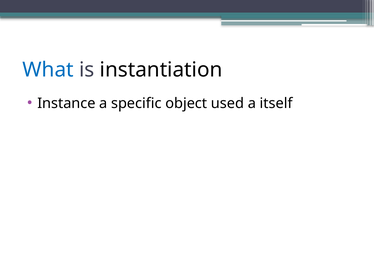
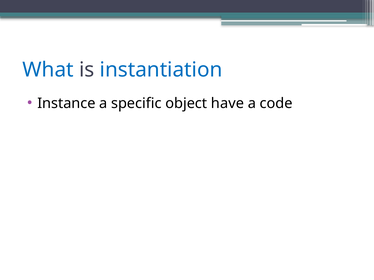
instantiation colour: black -> blue (161, 70)
used: used -> have (227, 104)
itself: itself -> code (276, 104)
